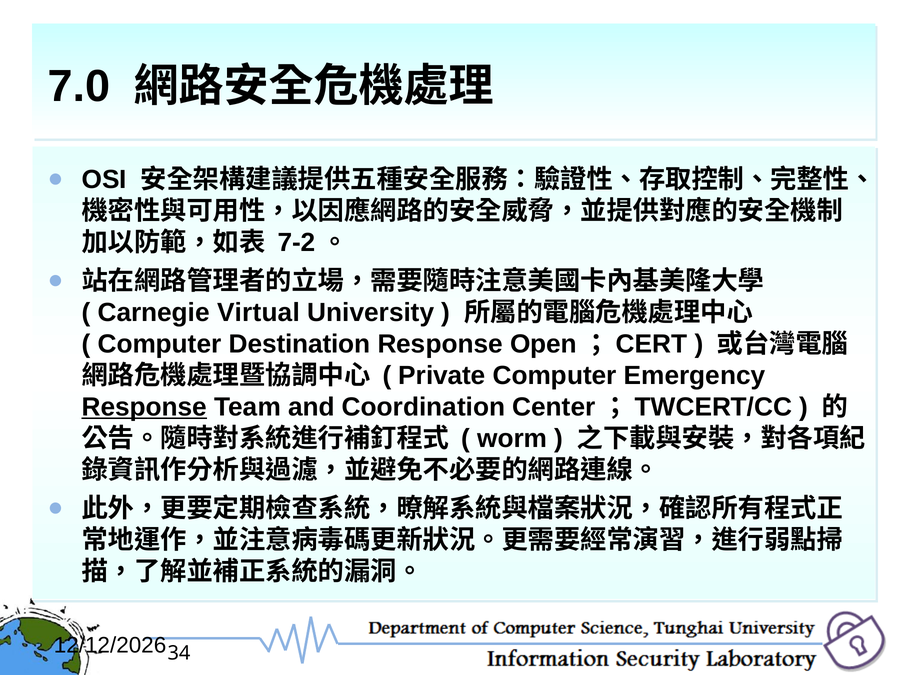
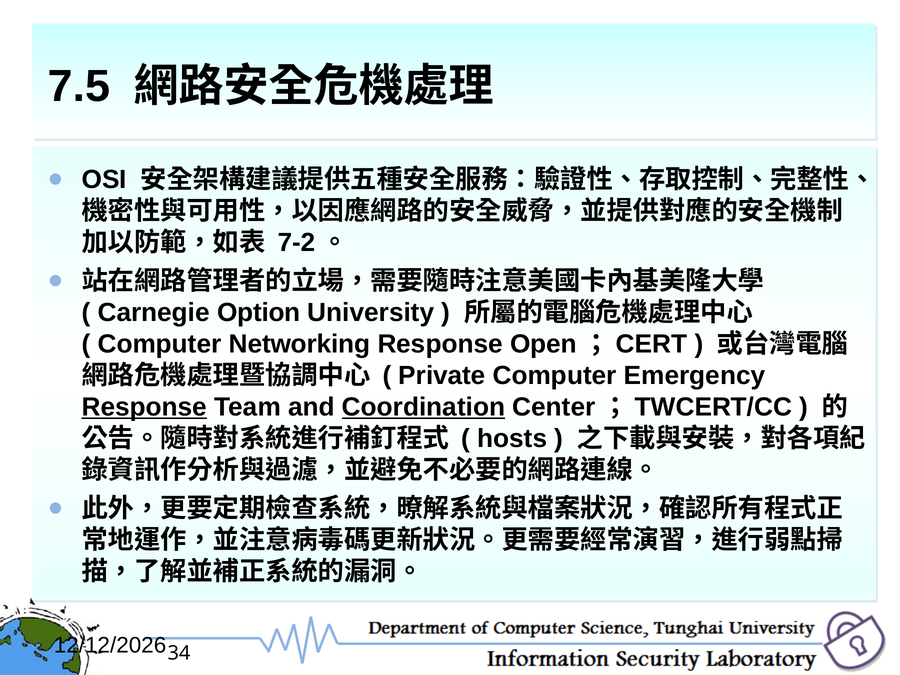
7.0: 7.0 -> 7.5 (79, 86)
Virtual: Virtual -> Option (259, 313)
Destination: Destination -> Networking (300, 344)
Coordination underline: none -> present (424, 407)
worm: worm -> hosts (512, 439)
